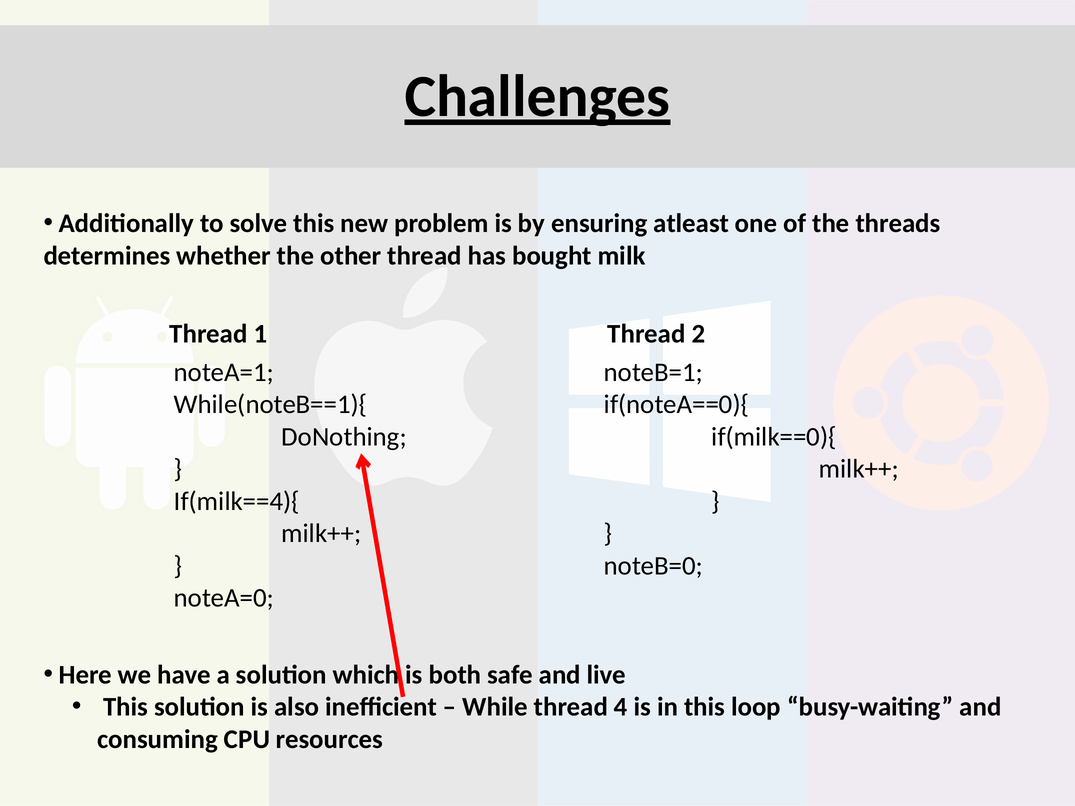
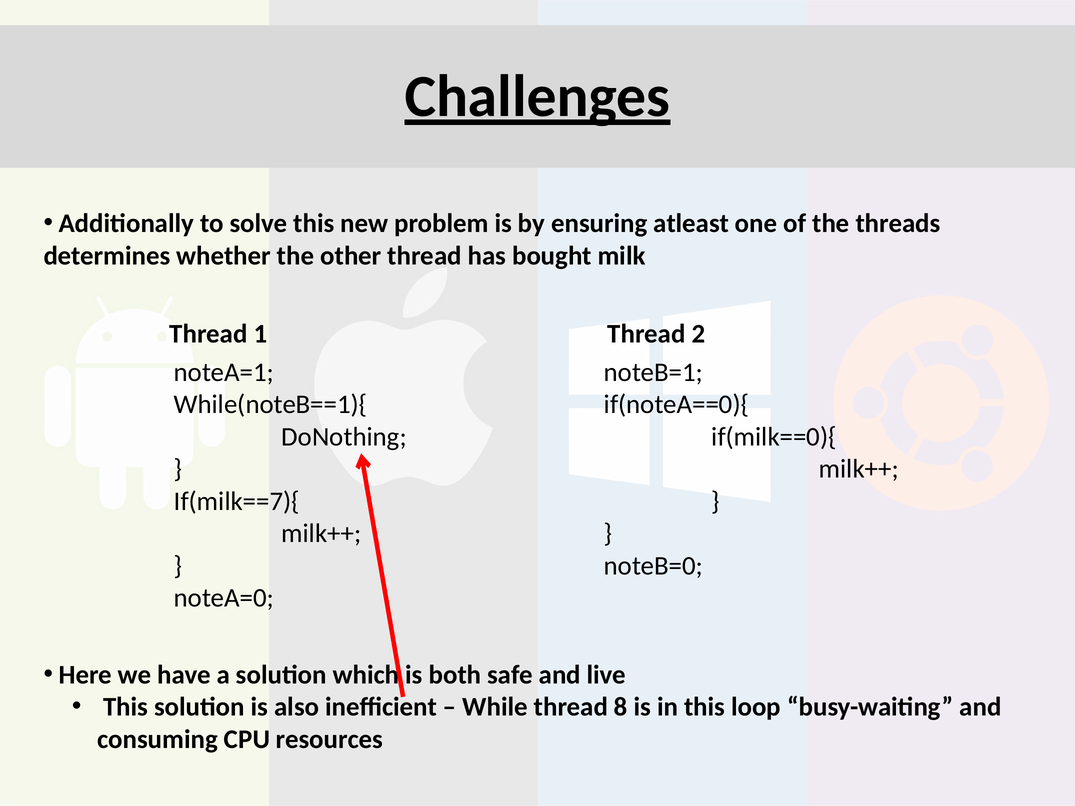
If(milk==4){: If(milk==4){ -> If(milk==7){ (237, 501)
4: 4 -> 8 (621, 707)
